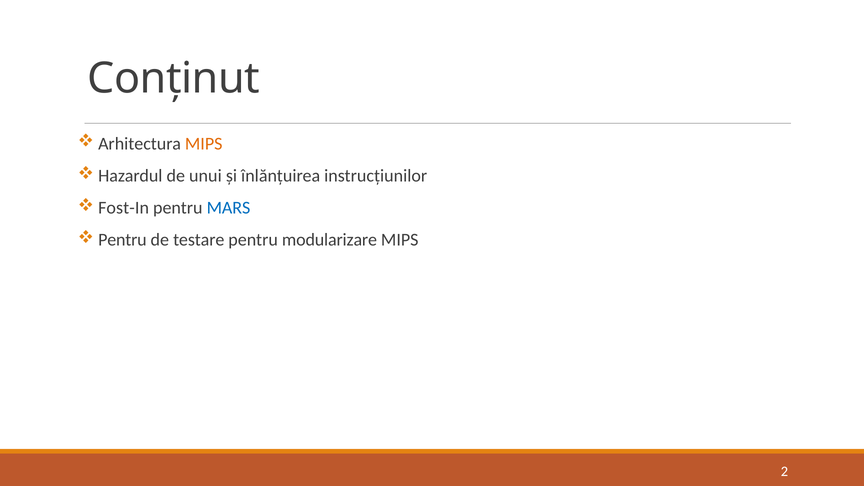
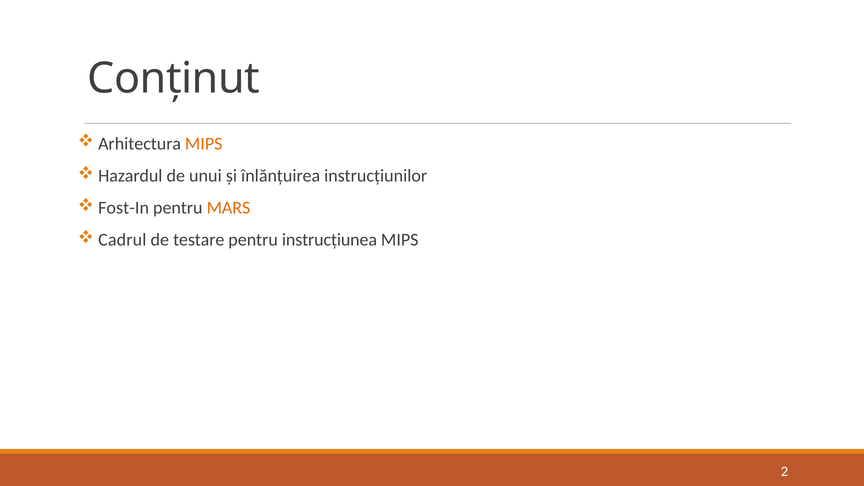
MARS colour: blue -> orange (229, 208)
Pentru: Pentru -> Cadrul (122, 240)
modularizare: modularizare -> instrucțiunea (329, 240)
